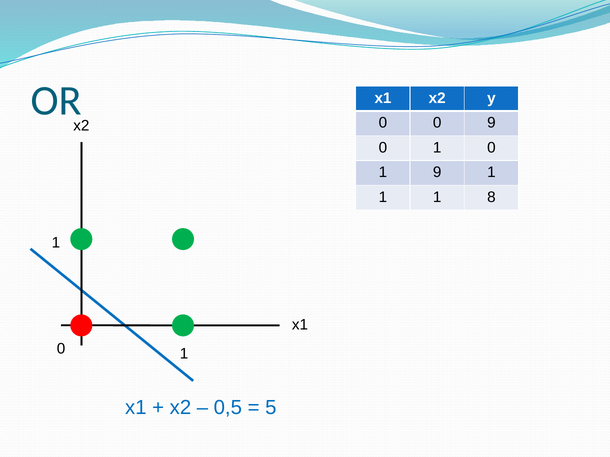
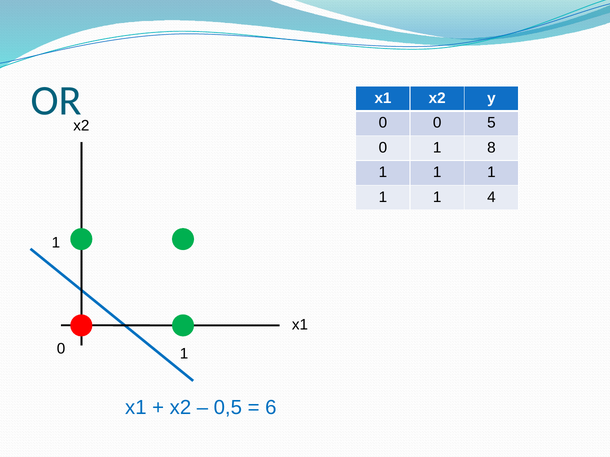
0 9: 9 -> 5 (491, 123)
1 0: 0 -> 8 (491, 148)
9: 9 -> 1 (437, 172)
8: 8 -> 4 (491, 197)
5: 5 -> 6 (271, 408)
